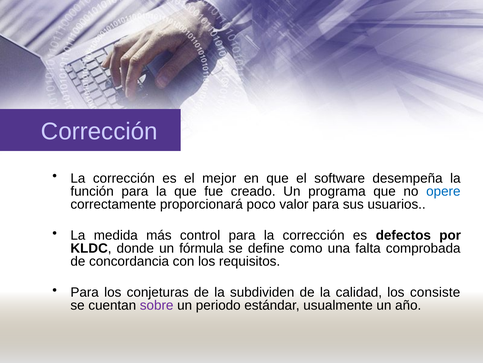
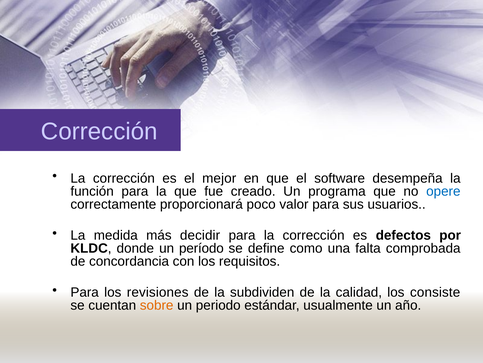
control: control -> decidir (200, 235)
fórmula: fórmula -> período (201, 248)
conjeturas: conjeturas -> revisiones (158, 292)
sobre colour: purple -> orange (157, 305)
